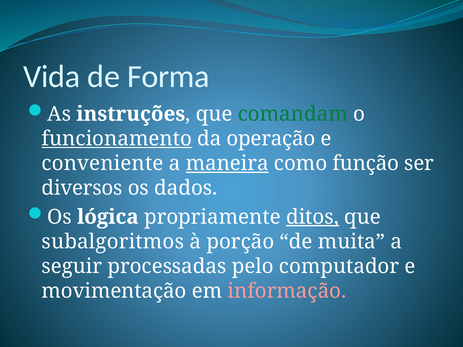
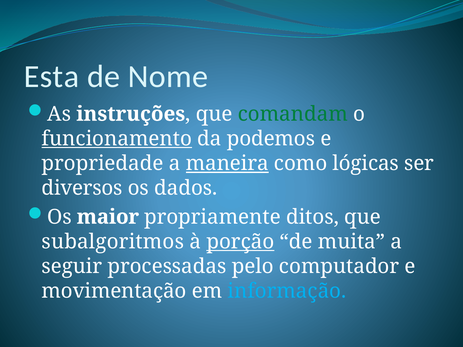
Vida: Vida -> Esta (51, 76)
Forma: Forma -> Nome (168, 76)
operação: operação -> podemos (271, 139)
conveniente: conveniente -> propriedade (103, 164)
função: função -> lógicas (366, 164)
lógica: lógica -> maior (108, 217)
ditos underline: present -> none (312, 217)
porção underline: none -> present (240, 242)
informação colour: pink -> light blue (287, 291)
